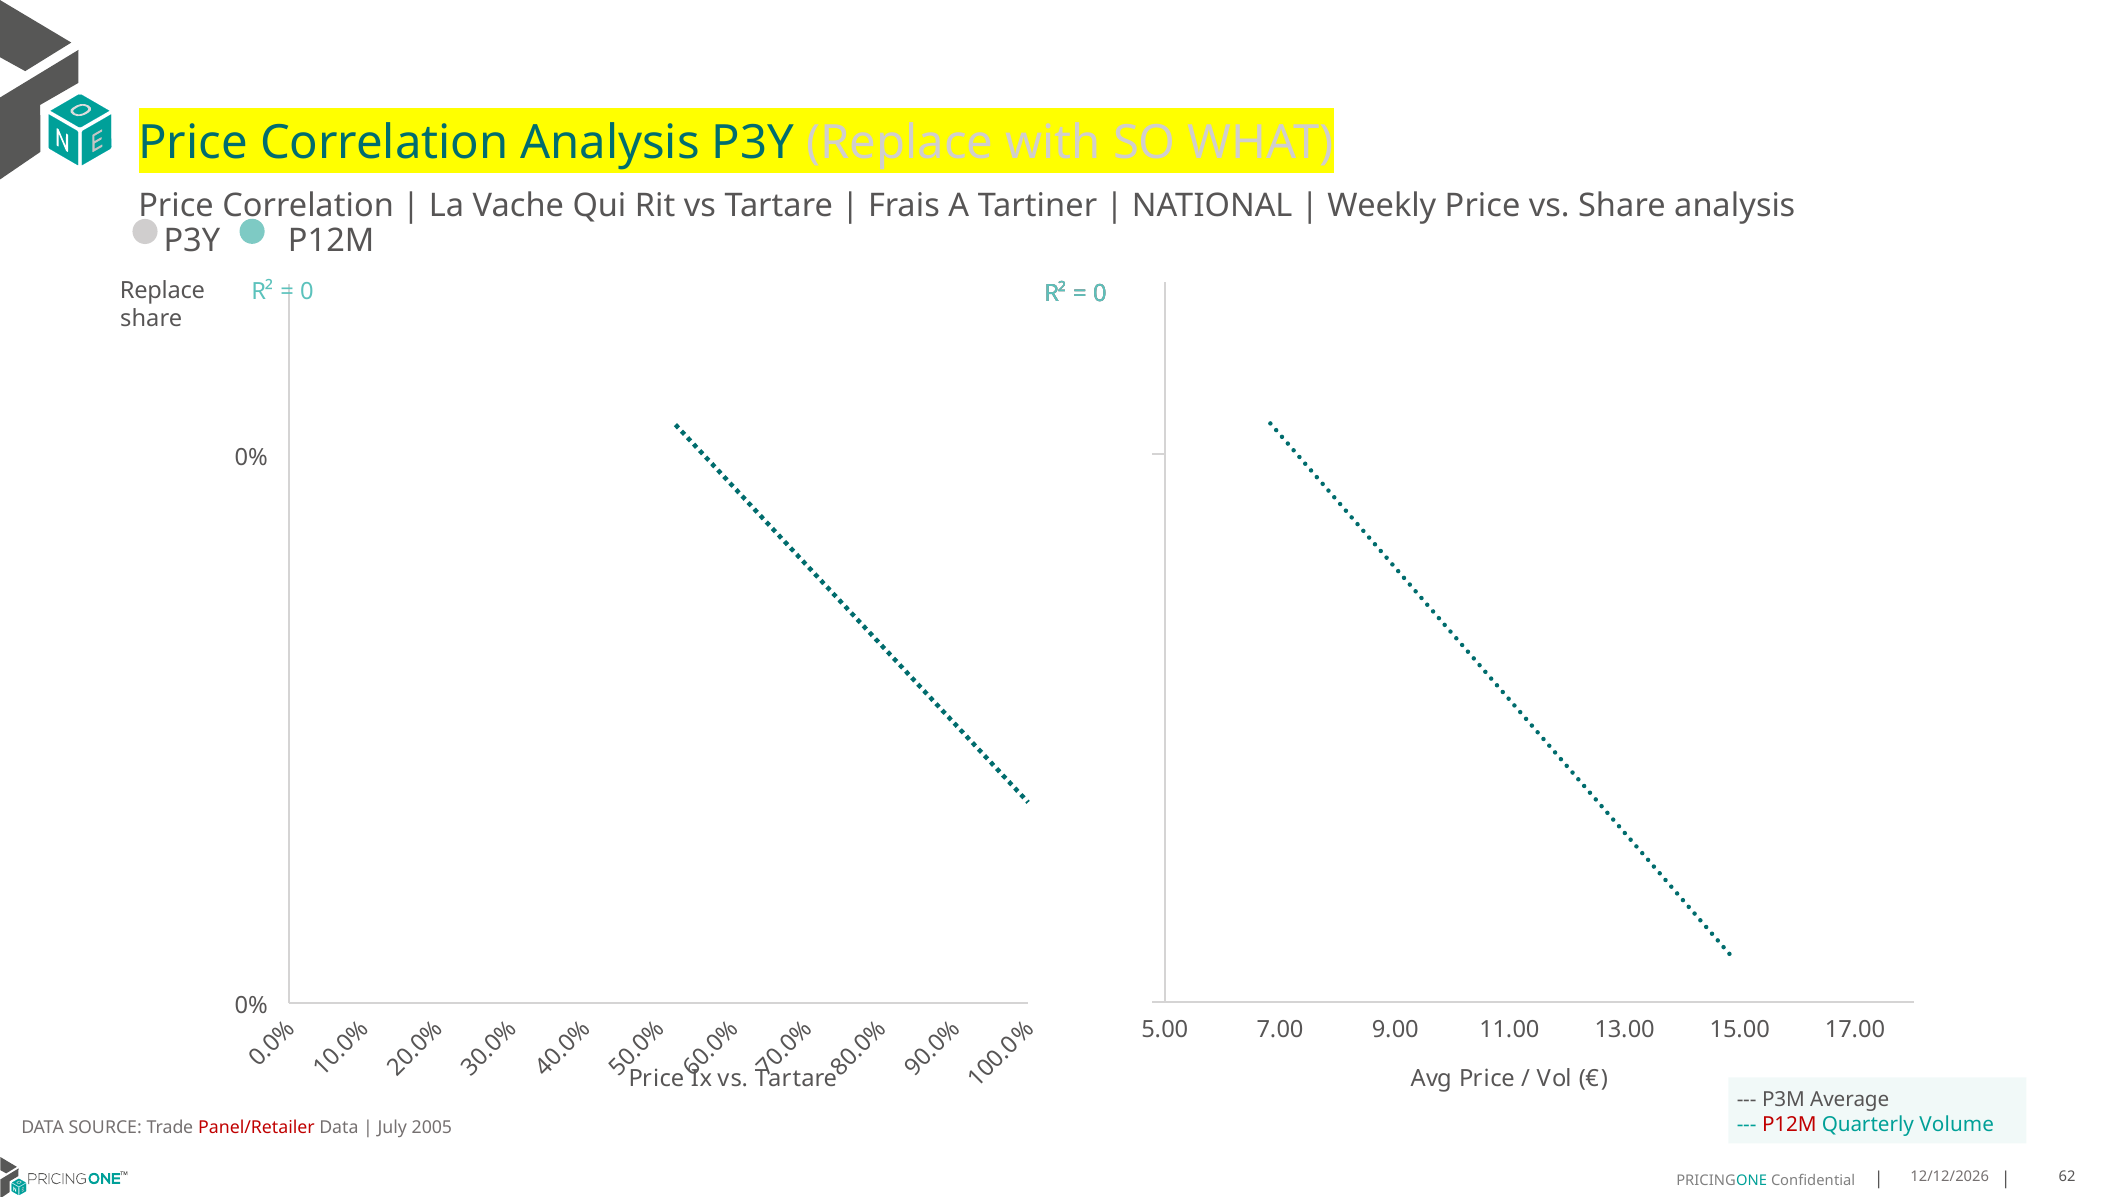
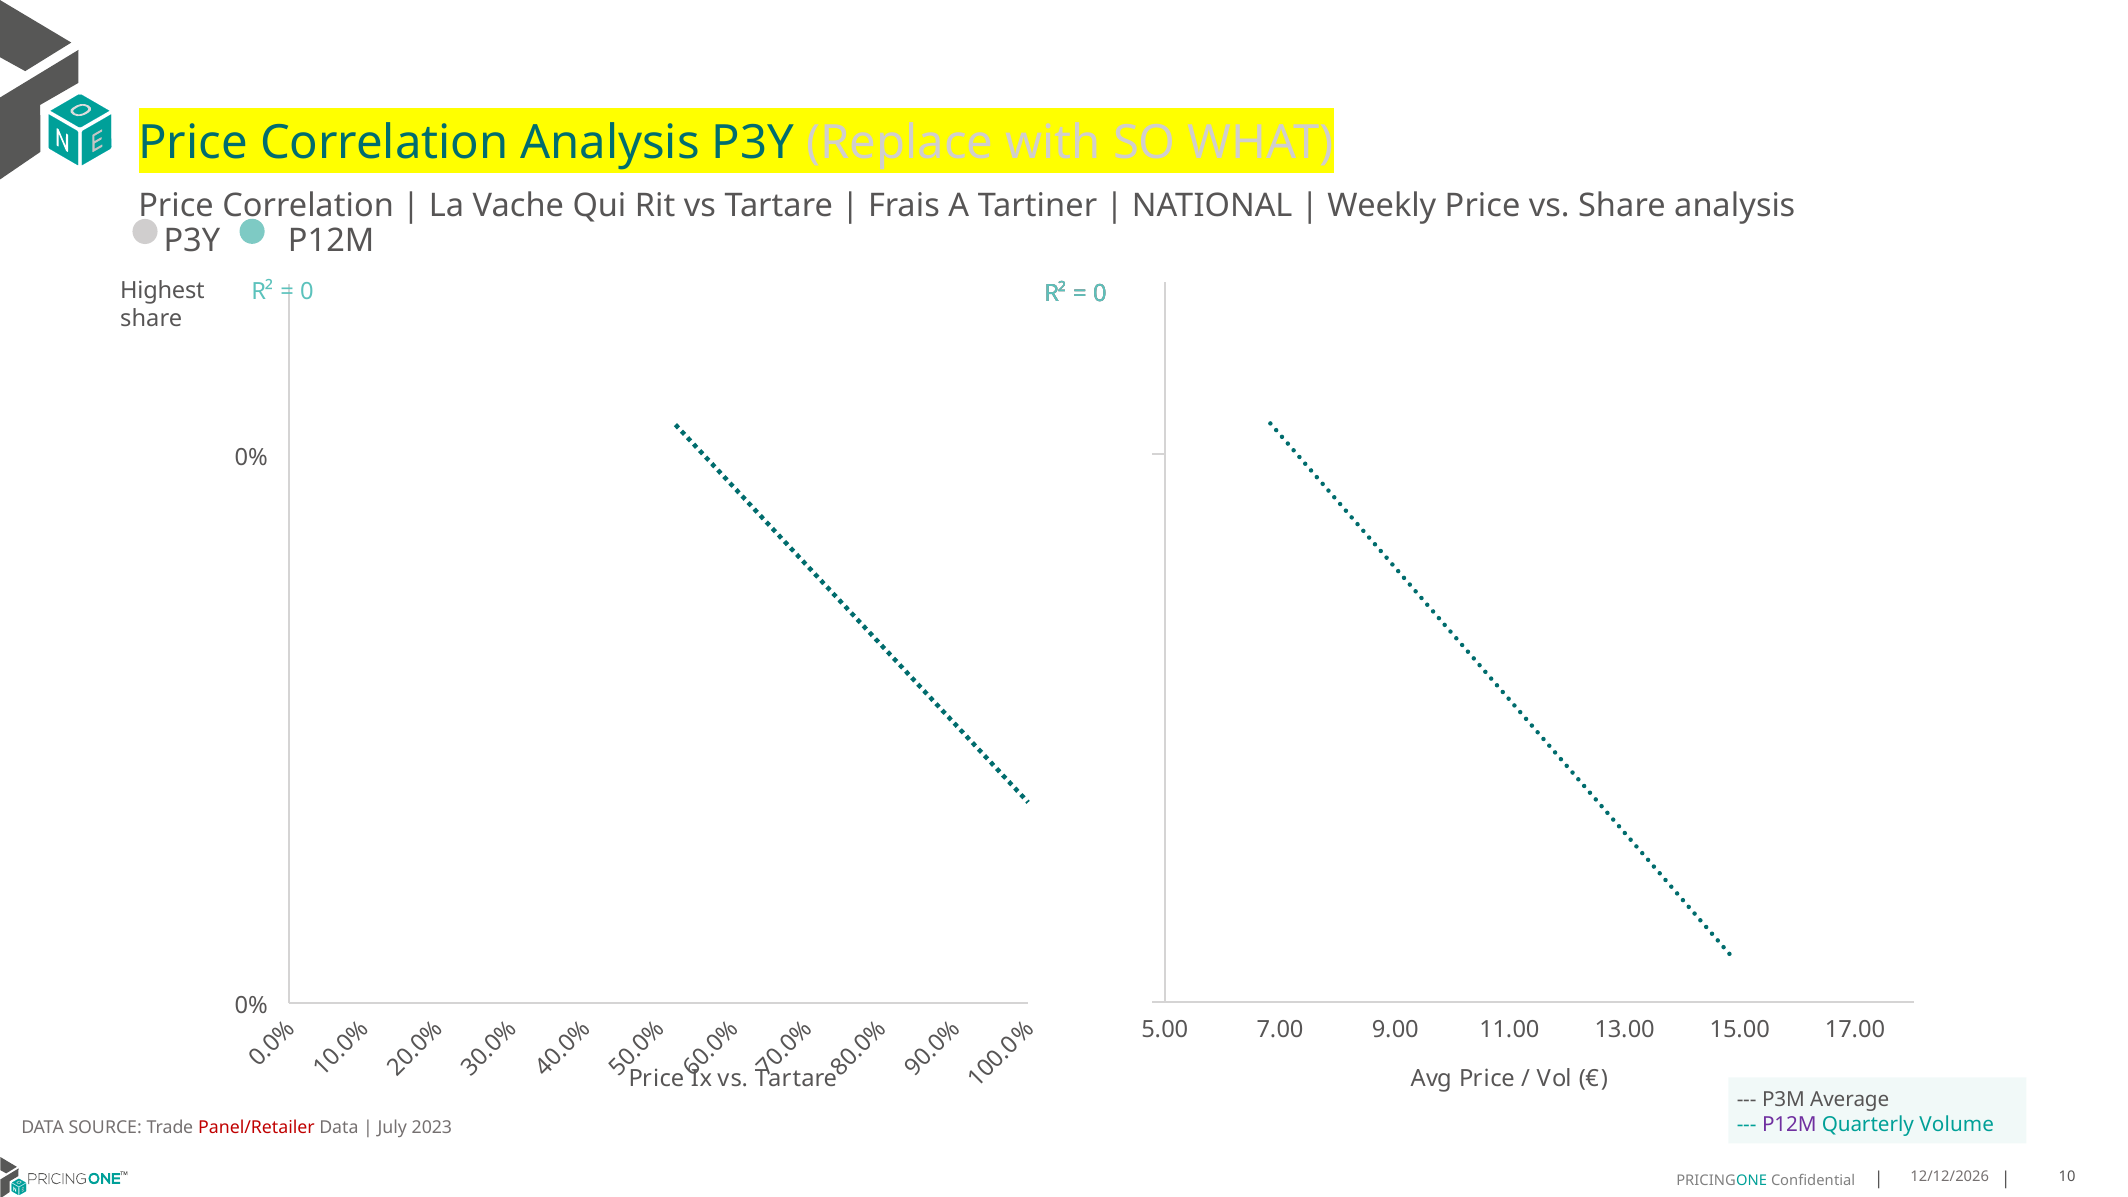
Replace: Replace -> Highest (162, 291)
P12M colour: red -> purple (1789, 1124)
2005: 2005 -> 2023 (432, 1127)
62: 62 -> 10 (2067, 1177)
